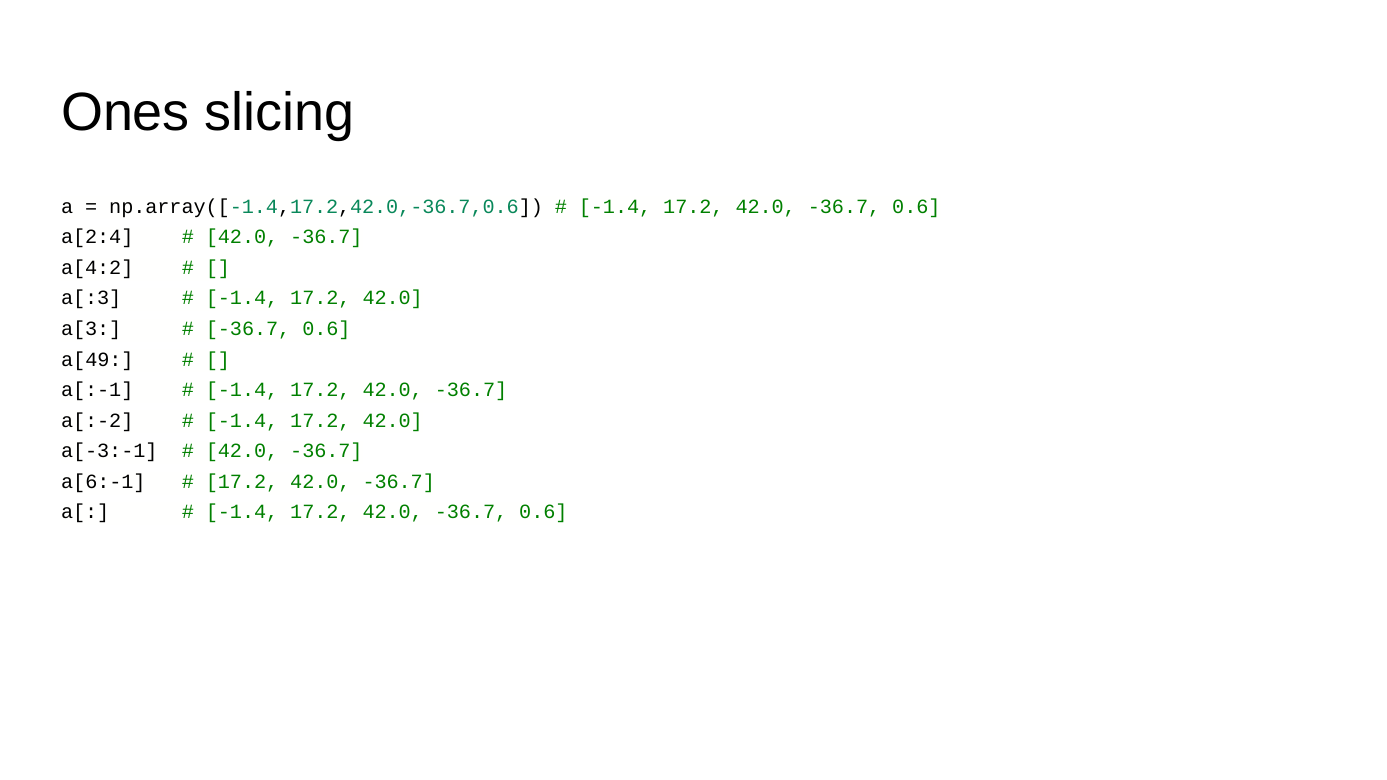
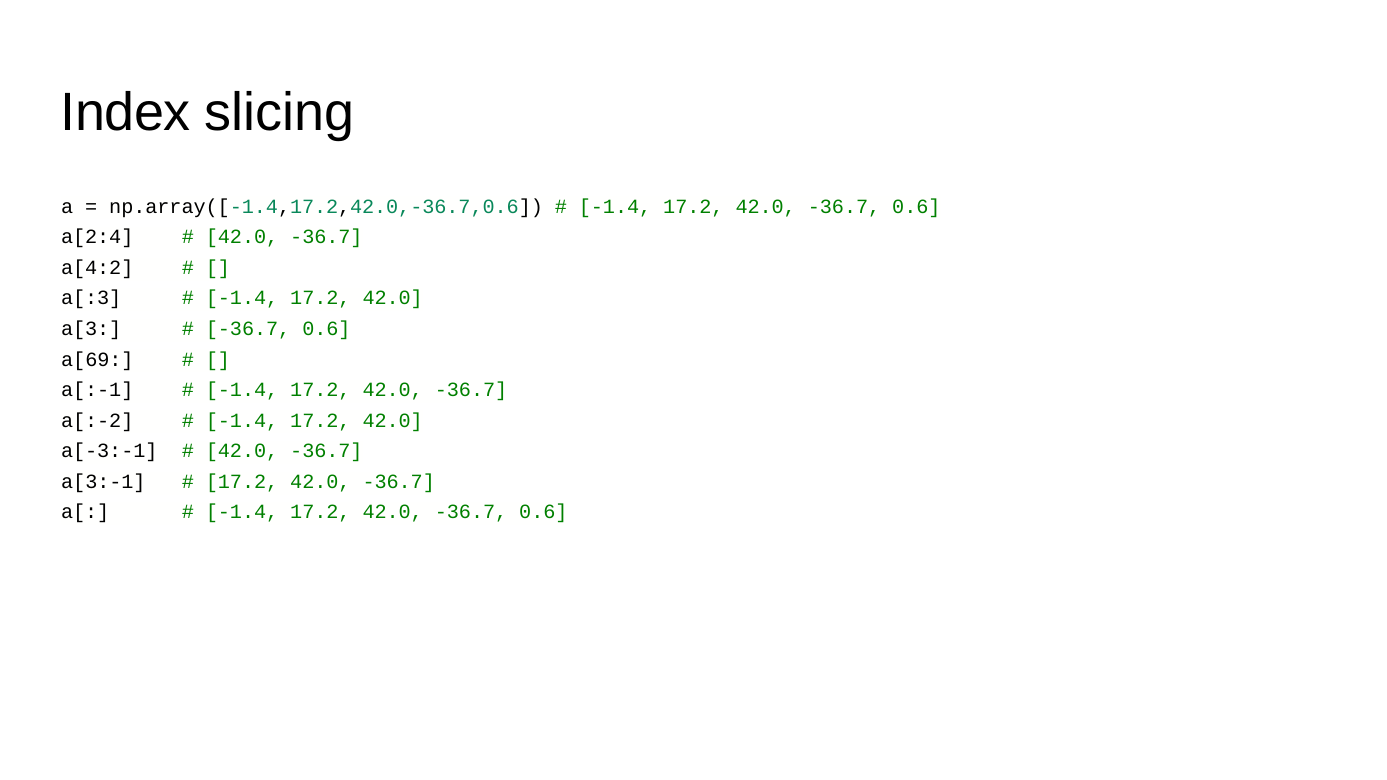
Ones: Ones -> Index (126, 112)
a[49: a[49 -> a[69 (97, 359)
a[6:-1: a[6:-1 -> a[3:-1 (103, 482)
